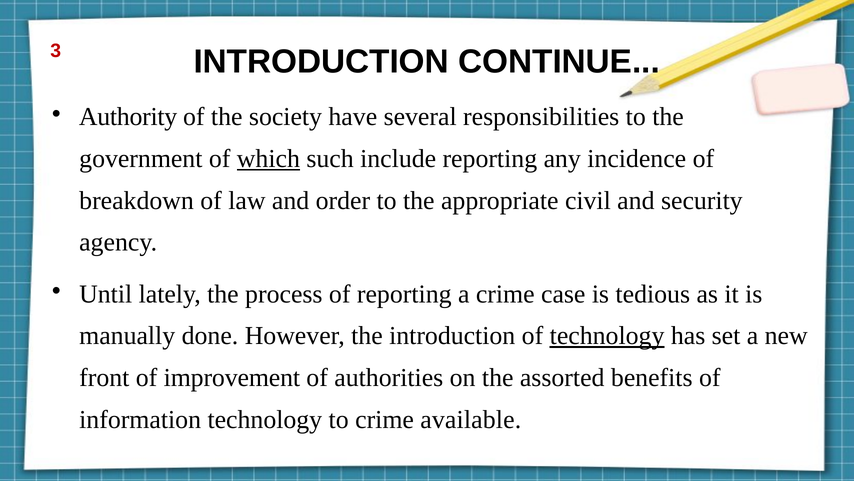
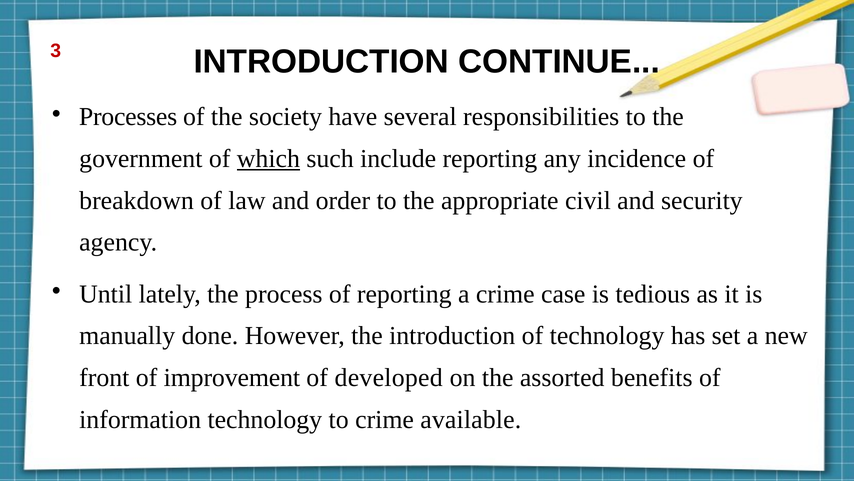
Authority: Authority -> Processes (128, 117)
technology underline: present -> none (607, 335)
authorities: authorities -> developed (389, 377)
